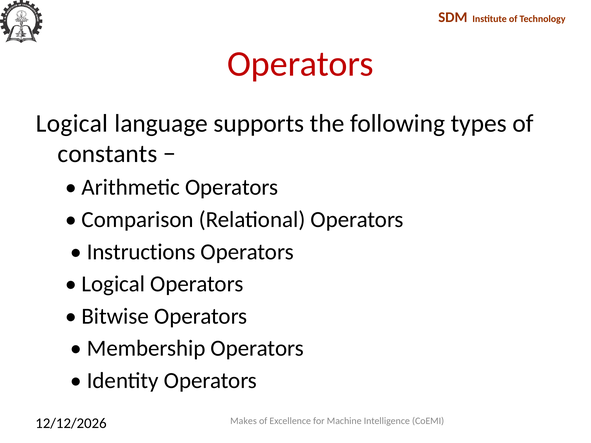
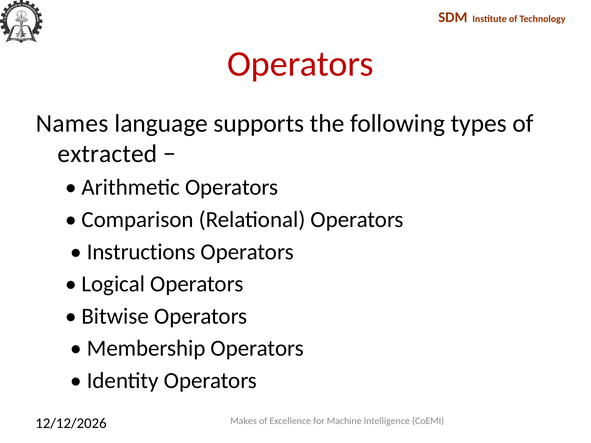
Logical: Logical -> Names (72, 123)
constants: constants -> extracted (107, 154)
